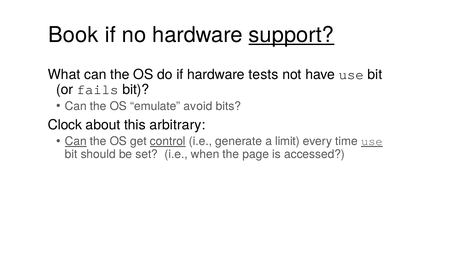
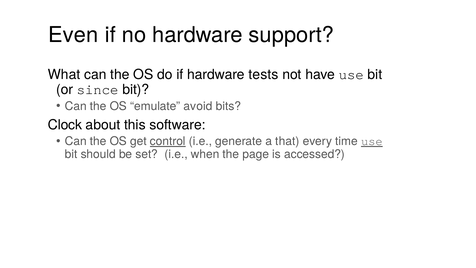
Book: Book -> Even (73, 35)
support underline: present -> none (291, 35)
fails: fails -> since (98, 90)
arbitrary: arbitrary -> software (178, 125)
Can underline: present -> none (76, 141)
limit: limit -> that (287, 141)
